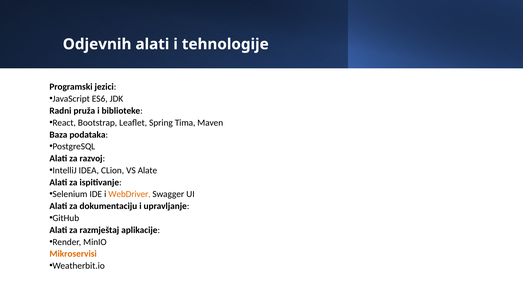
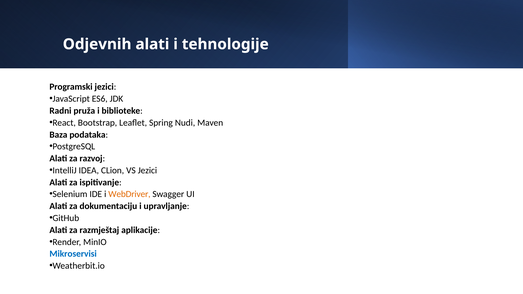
Tima: Tima -> Nudi (185, 123)
VS Alate: Alate -> Jezici (147, 171)
Mikroservisi colour: orange -> blue (73, 254)
